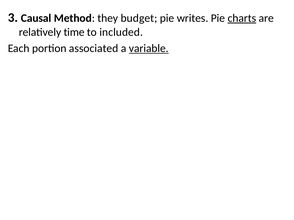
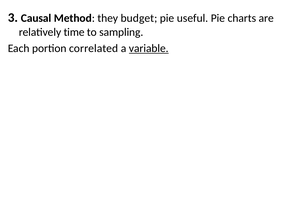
writes: writes -> useful (193, 18)
charts underline: present -> none (242, 18)
included: included -> sampling (121, 32)
associated: associated -> correlated (94, 49)
